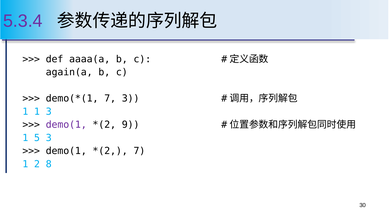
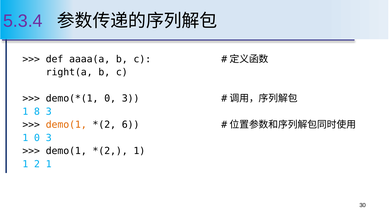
again(a: again(a -> right(a (69, 72)
7: 7 -> 0 (110, 98)
1 1: 1 -> 8 (37, 112)
demo(1 colour: purple -> orange (66, 125)
9: 9 -> 6 (131, 125)
1 5: 5 -> 0 (37, 138)
7: 7 -> 1 (139, 151)
2 8: 8 -> 1 (49, 164)
